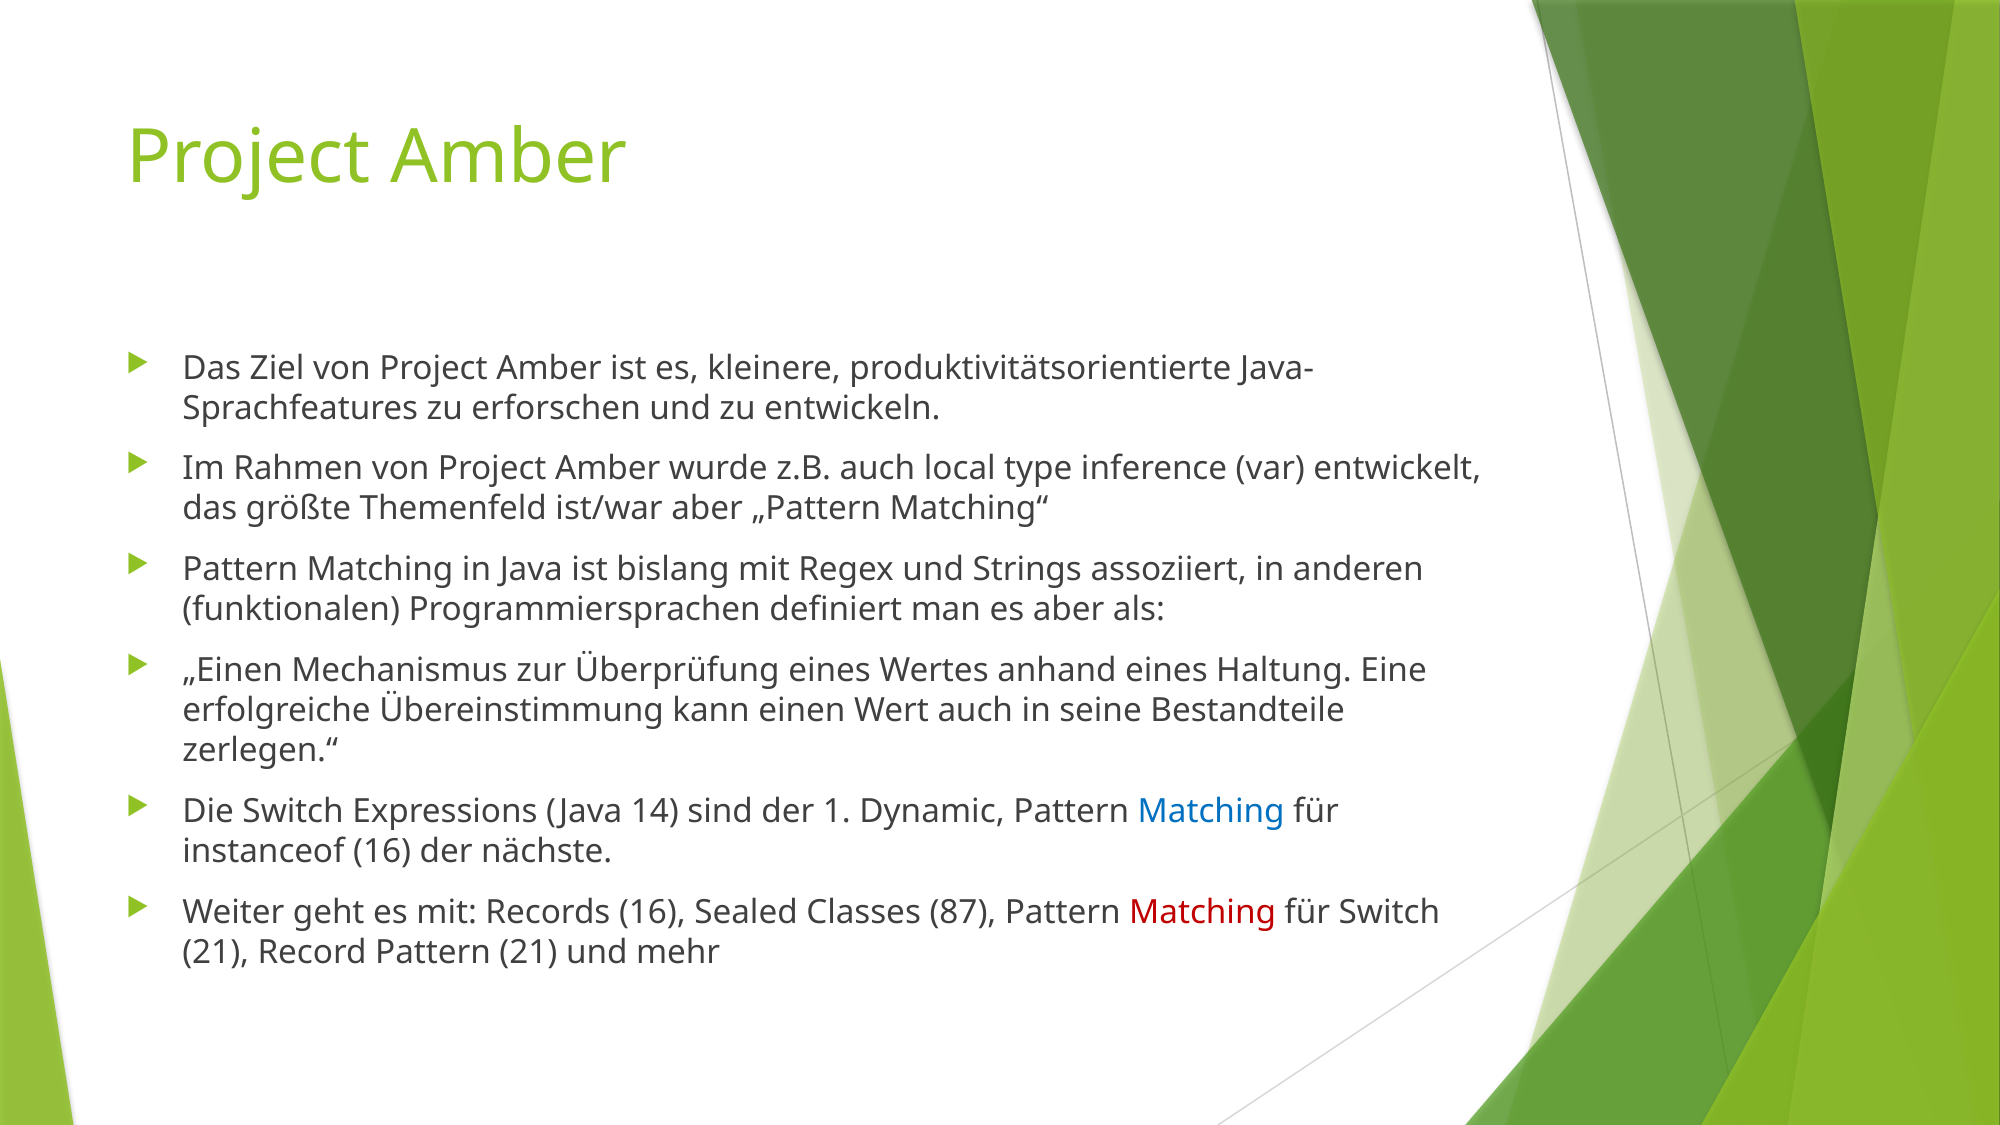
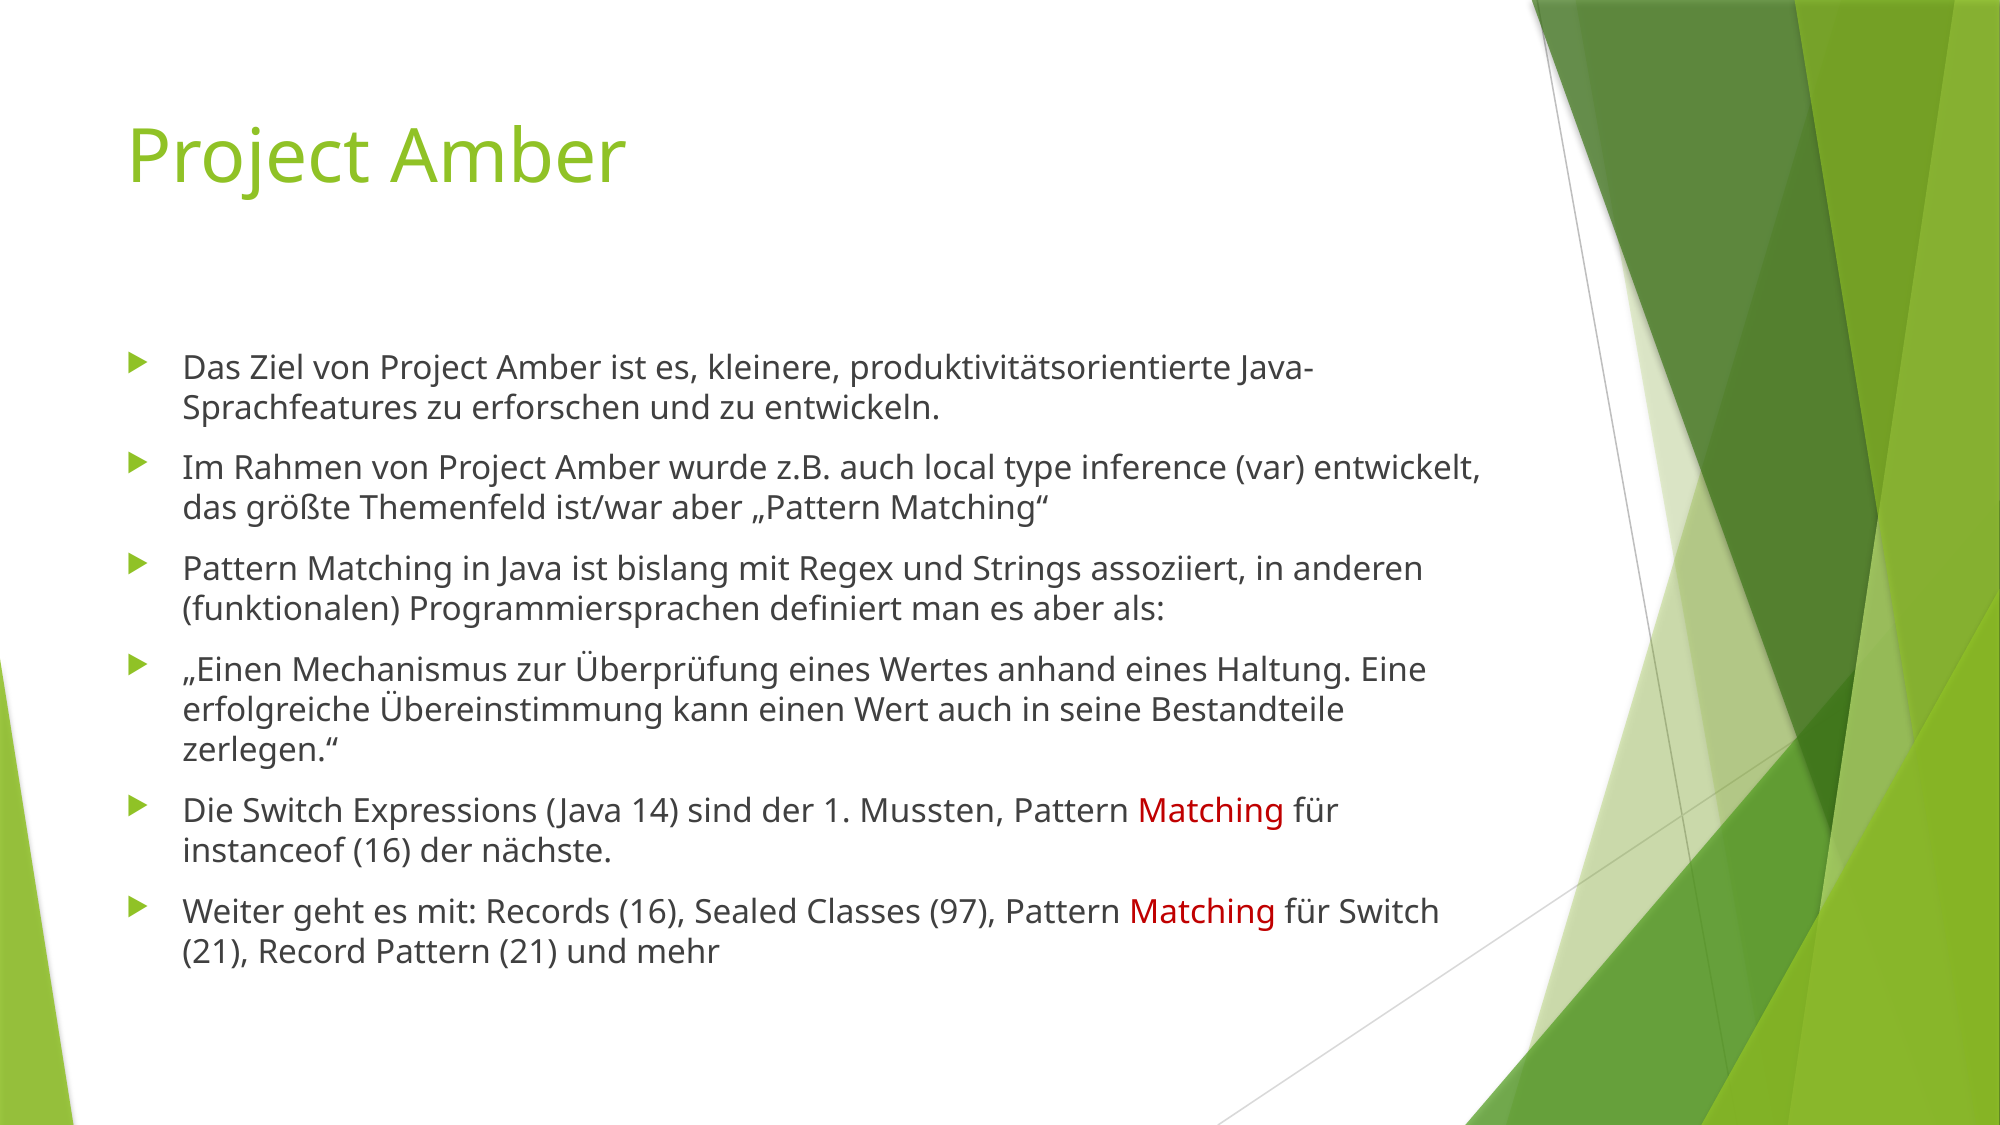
Dynamic: Dynamic -> Mussten (932, 811)
Matching colour: blue -> red (1211, 811)
87: 87 -> 97 (963, 912)
